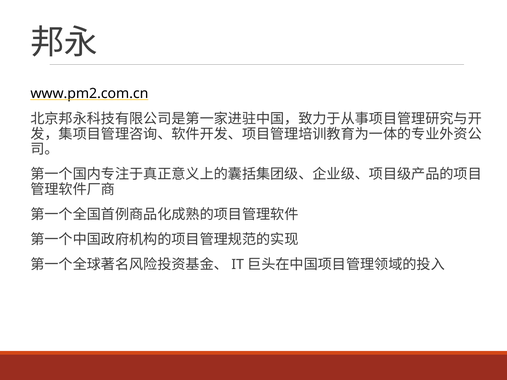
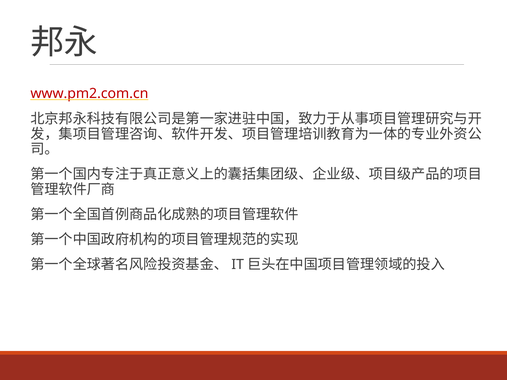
www.pm2.com.cn colour: black -> red (89, 93)
